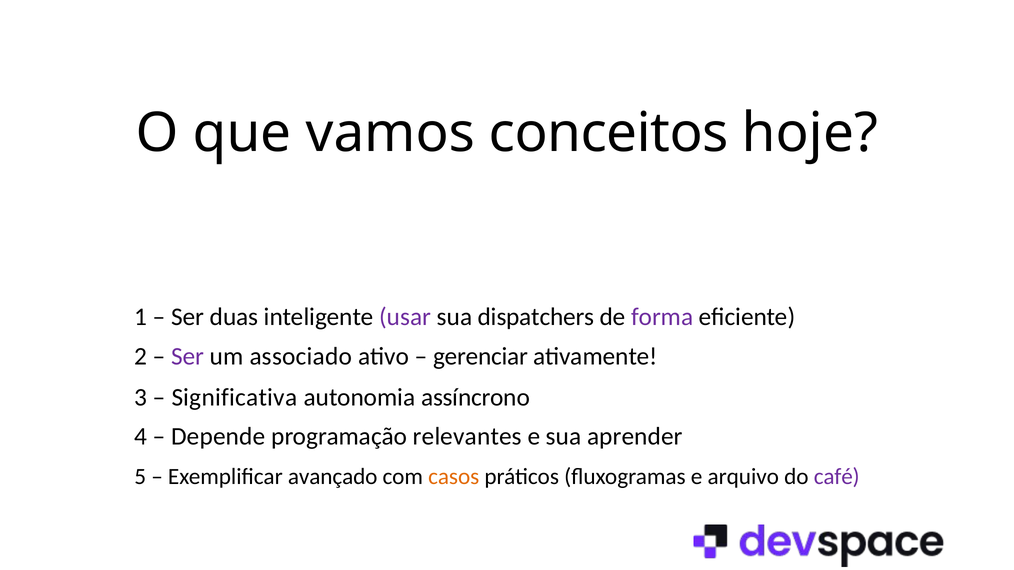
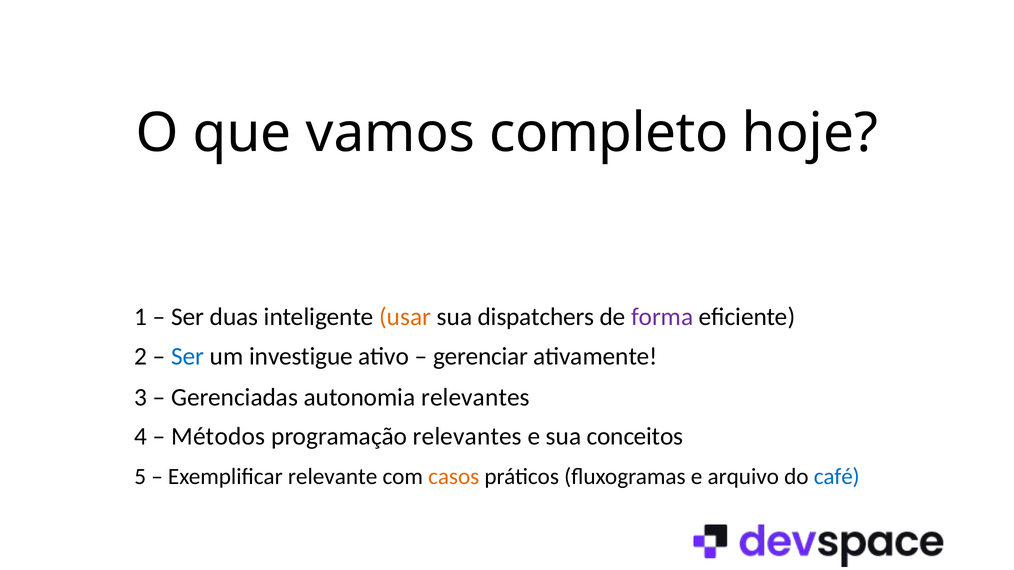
conceitos: conceitos -> completo (609, 133)
usar colour: purple -> orange (405, 317)
Ser colour: purple -> blue (188, 356)
associado: associado -> investigue (301, 356)
Significativa: Significativa -> Gerenciadas (235, 398)
autonomia assíncrono: assíncrono -> relevantes (475, 398)
Depende: Depende -> Métodos (218, 437)
aprender: aprender -> conceitos (635, 437)
avançado: avançado -> relevante (333, 477)
café colour: purple -> blue (837, 477)
